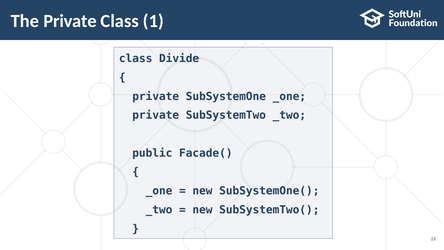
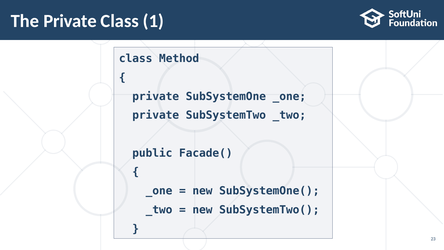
Divide: Divide -> Method (179, 59)
